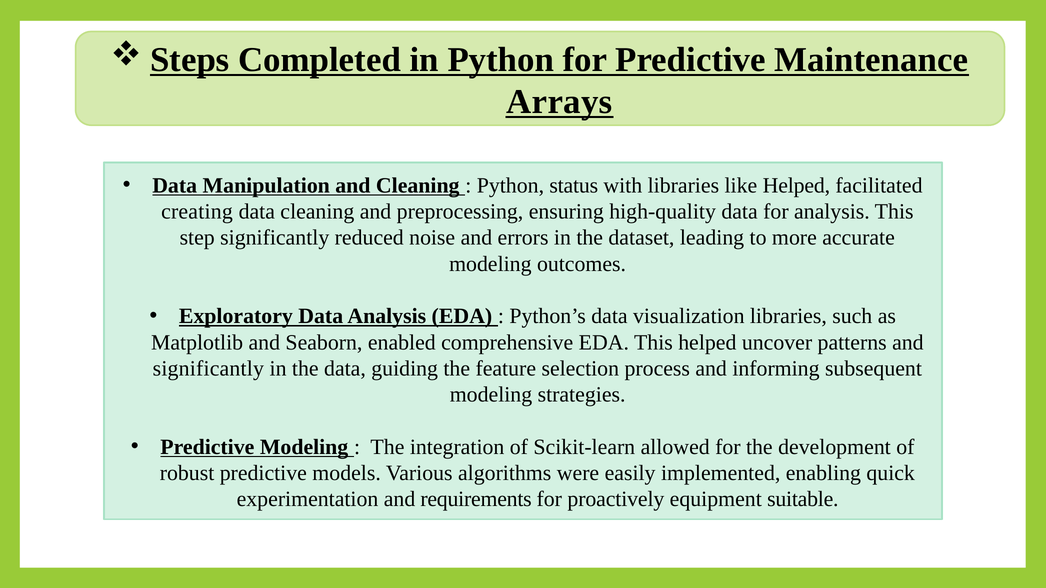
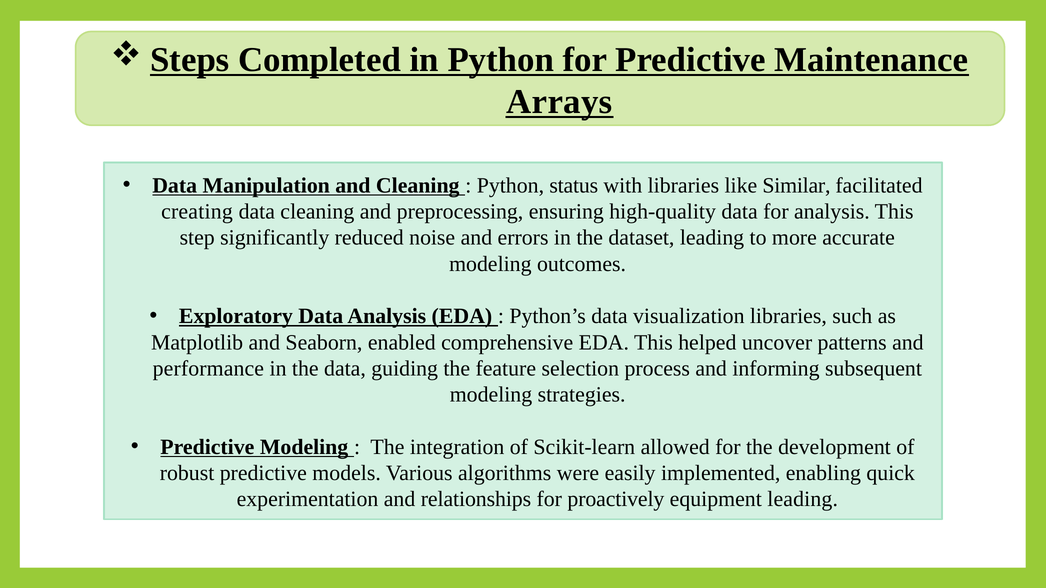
like Helped: Helped -> Similar (796, 186)
significantly: significantly -> performance (208, 369)
requirements: requirements -> relationships (476, 500)
equipment suitable: suitable -> leading (803, 500)
